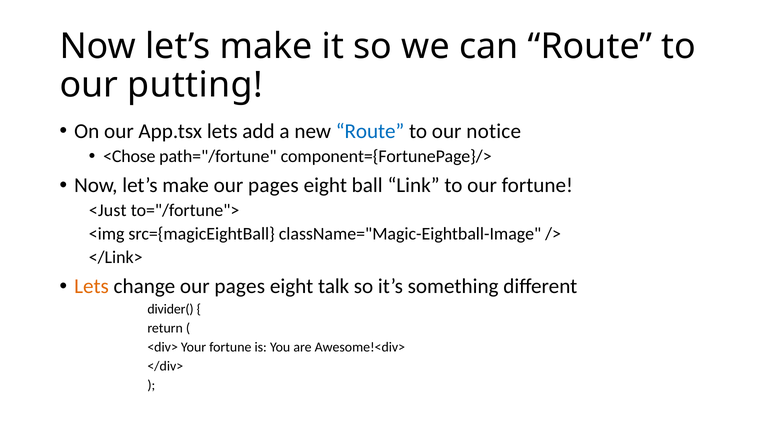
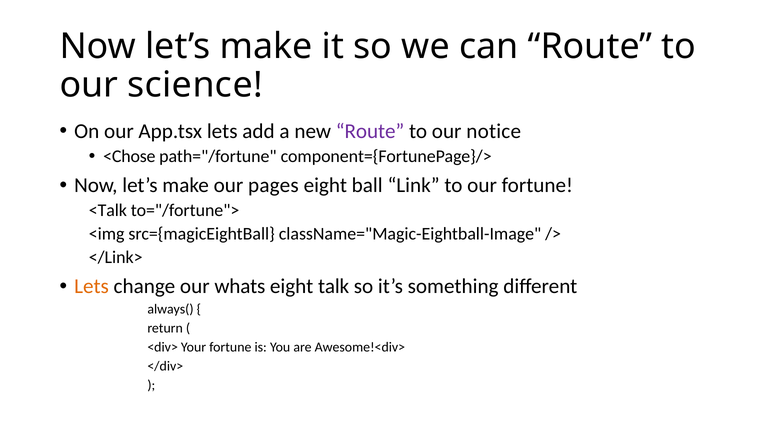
putting: putting -> science (195, 85)
Route colour: blue -> purple (370, 131)
<Just: <Just -> <Talk (108, 211)
change our pages: pages -> whats (240, 287)
divider(: divider( -> always( (170, 310)
